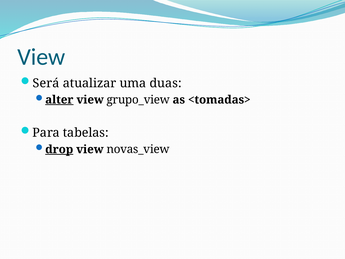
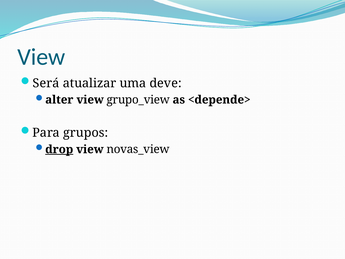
duas: duas -> deve (166, 83)
alter underline: present -> none (59, 100)
<tomadas>: <tomadas> -> <depende> (219, 100)
tabelas: tabelas -> grupos (86, 133)
